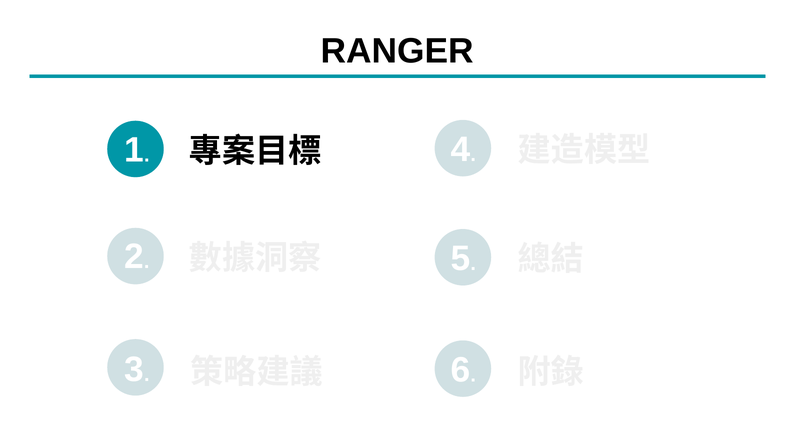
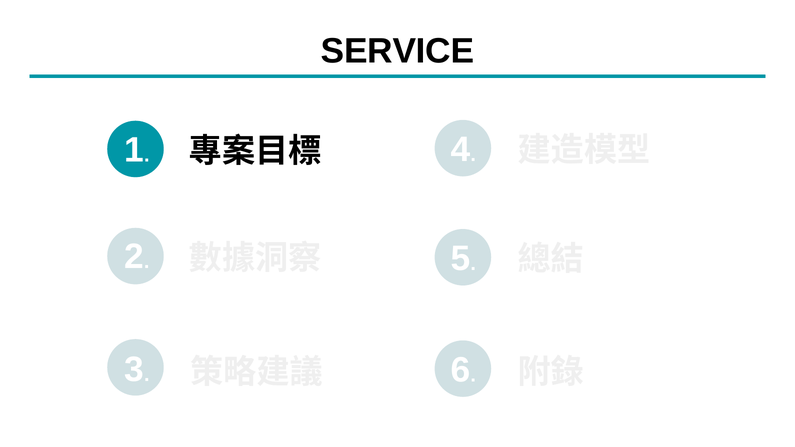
RANGER: RANGER -> SERVICE (398, 51)
